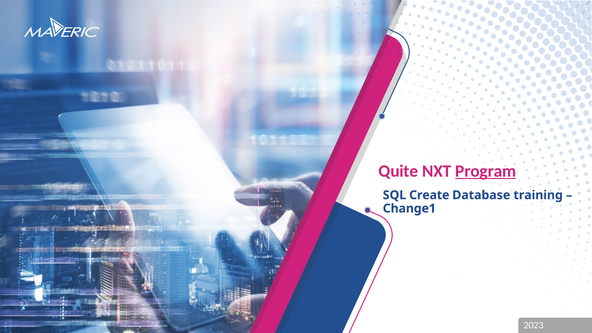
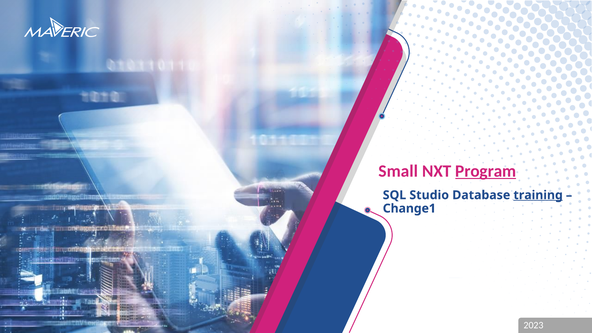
Quite: Quite -> Small (398, 171)
Create: Create -> Studio (429, 195)
training underline: none -> present (538, 195)
